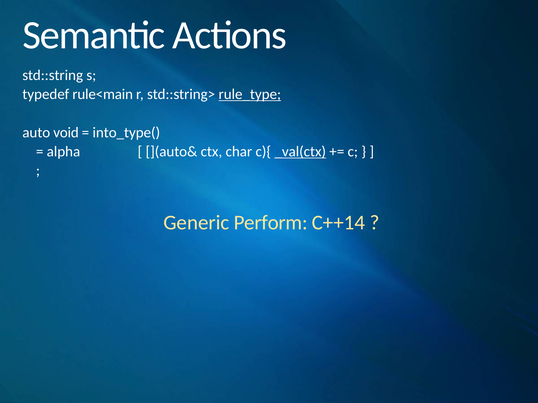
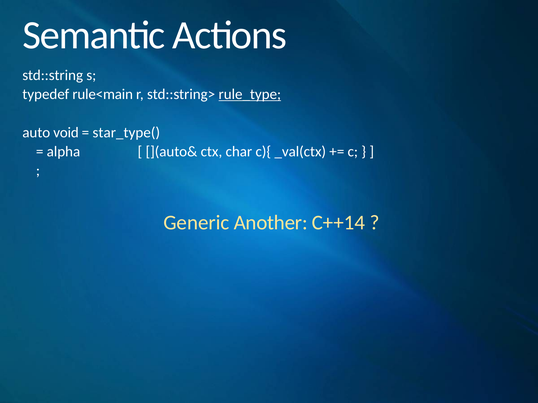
into_type(: into_type( -> star_type( (126, 133)
_val(ctx underline: present -> none (300, 152)
Perform: Perform -> Another (271, 223)
